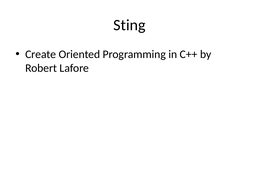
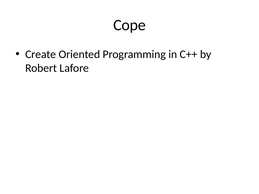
Sting: Sting -> Cope (130, 25)
